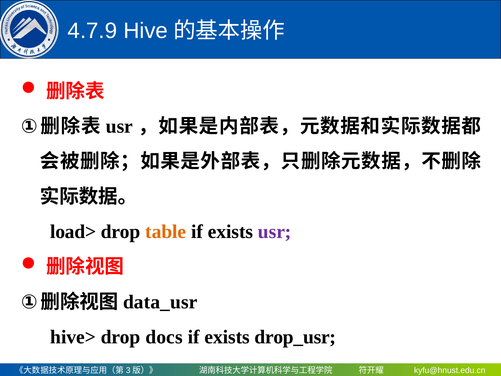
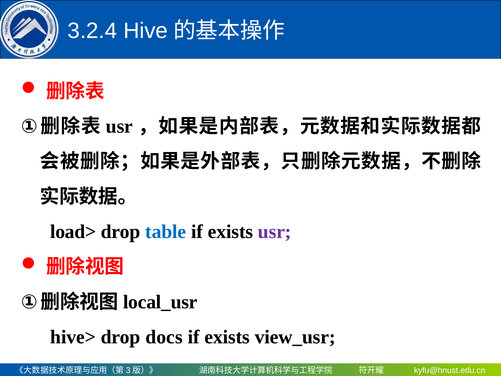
4.7.9: 4.7.9 -> 3.2.4 (92, 31)
table colour: orange -> blue (166, 232)
data_usr: data_usr -> local_usr (160, 302)
drop_usr: drop_usr -> view_usr (295, 337)
